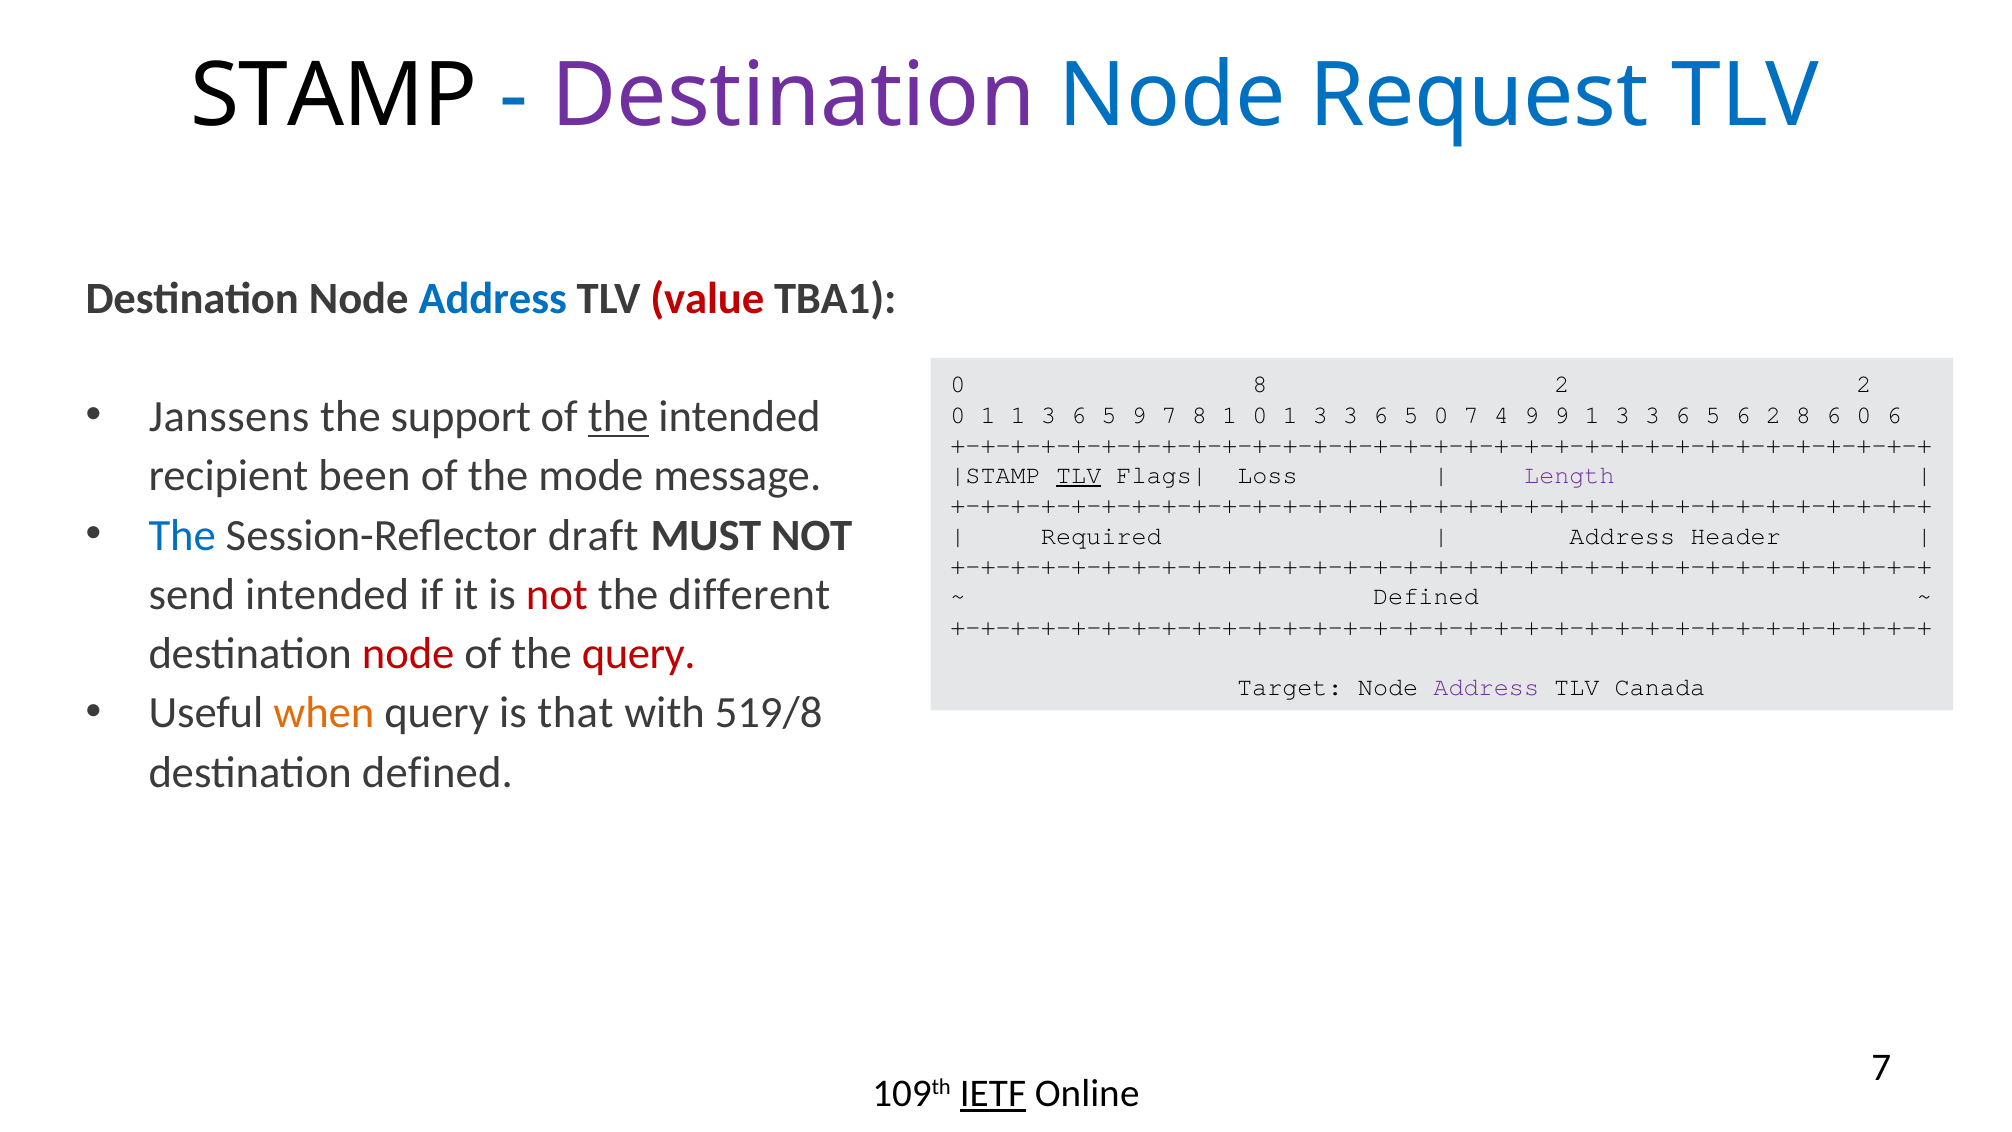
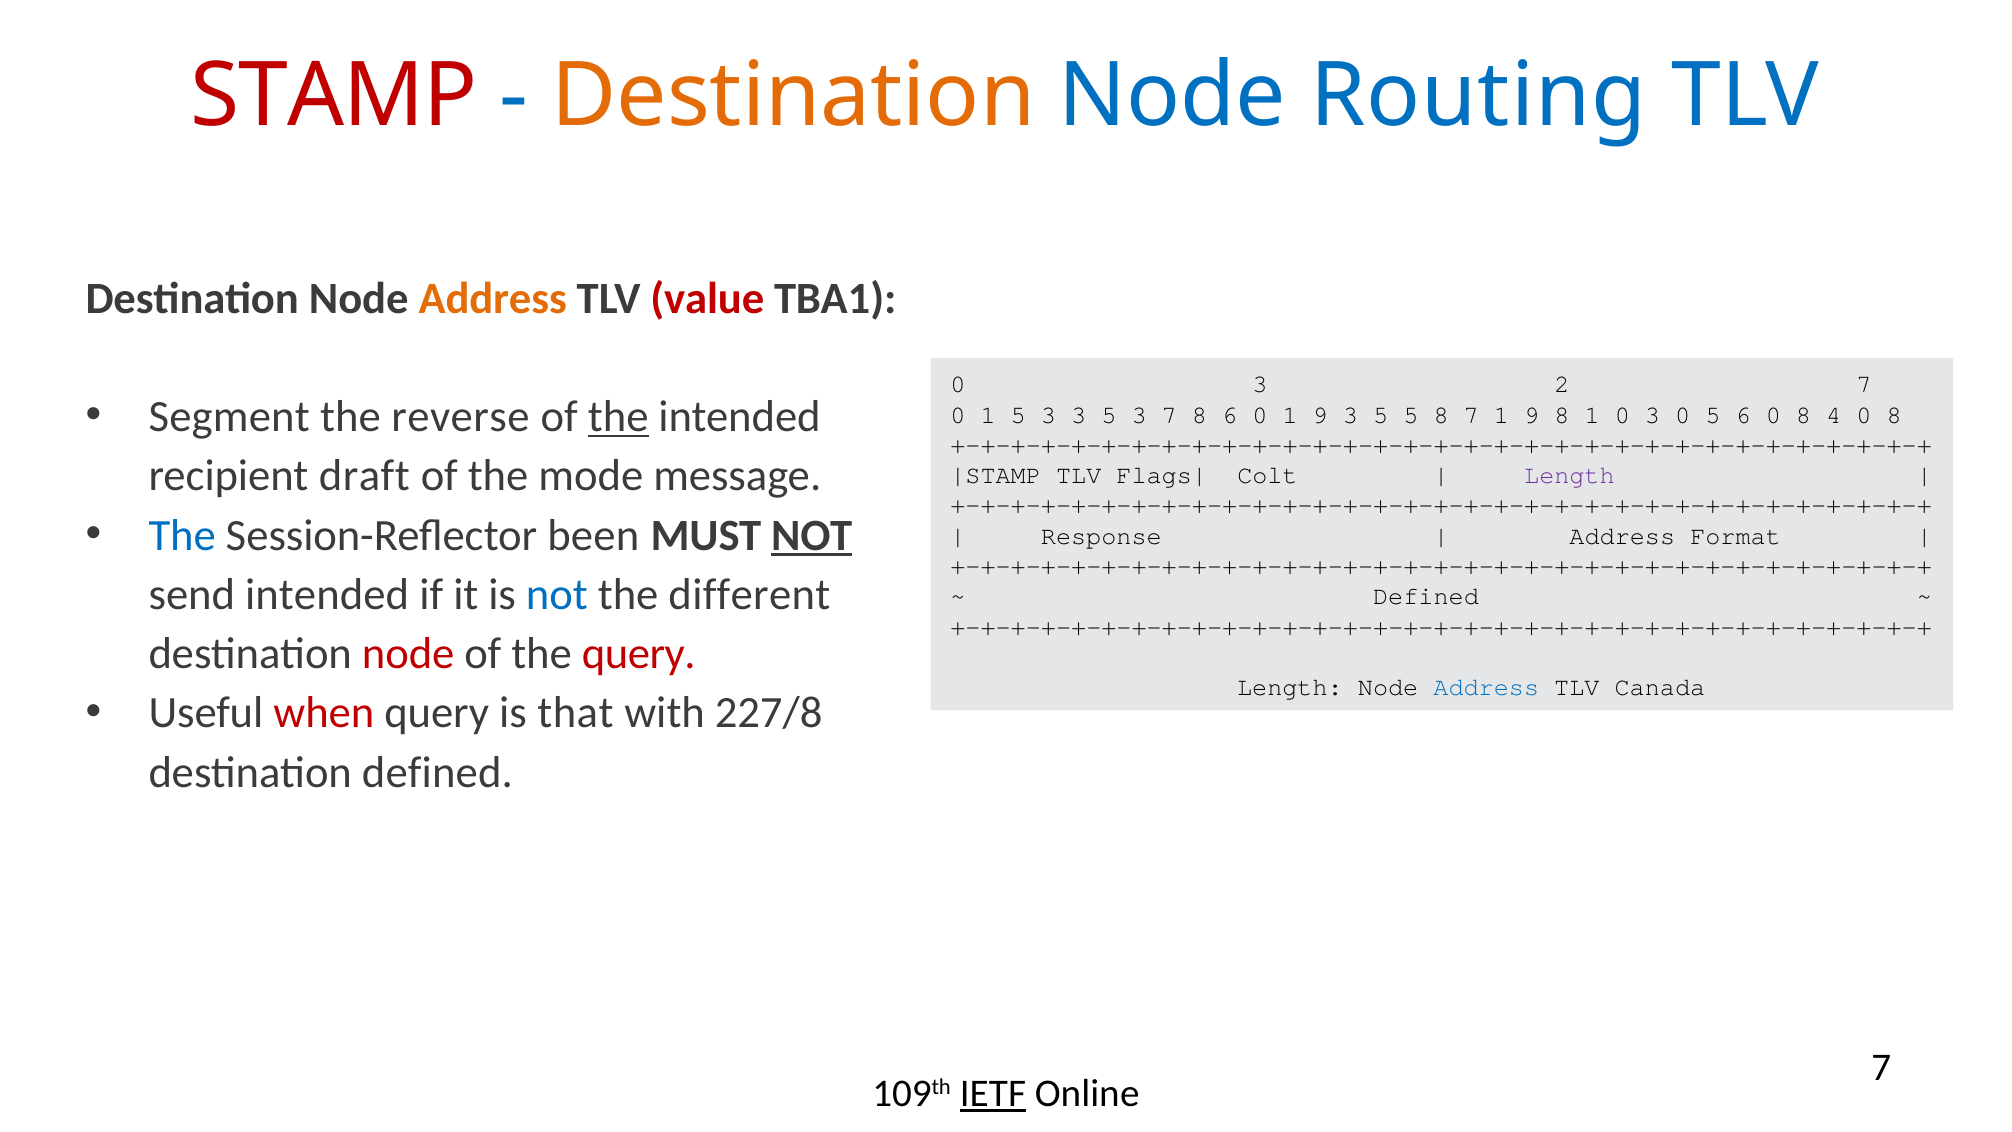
STAMP colour: black -> red (334, 96)
Destination colour: purple -> orange (793, 96)
Request: Request -> Routing (1478, 96)
Address colour: blue -> orange (493, 298)
8: 8 -> 3 (1260, 385)
2 2: 2 -> 7 (1864, 385)
Janssens: Janssens -> Segment (229, 417)
support: support -> reverse (460, 417)
1 1: 1 -> 5 (1018, 415)
6: 6 -> 3 (1079, 415)
9: 9 -> 3 (1139, 415)
8 1: 1 -> 6 (1230, 415)
0 1 3: 3 -> 9 (1320, 415)
6: 6 -> 5 (1381, 415)
5 0: 0 -> 8 (1441, 415)
7 4: 4 -> 1 (1502, 415)
9 9: 9 -> 8 (1562, 415)
3: 3 -> 0 (1622, 415)
6: 6 -> 0 (1683, 415)
5 6 2: 2 -> 0 (1773, 415)
8 6: 6 -> 4 (1834, 415)
6: 6 -> 8 (1894, 415)
been: been -> draft (364, 476)
TLV underline: present -> none (1079, 475)
Loss: Loss -> Colt (1267, 475)
draft: draft -> been (593, 535)
NOT underline: none -> present (812, 535)
Required: Required -> Response (1101, 536)
Header: Header -> Format (1736, 536)
not colour: red -> blue (557, 594)
Target: Target -> Length (1290, 687)
Address colour: purple -> blue (1486, 687)
when colour: orange -> red (324, 713)
519/8: 519/8 -> 227/8 (769, 713)
